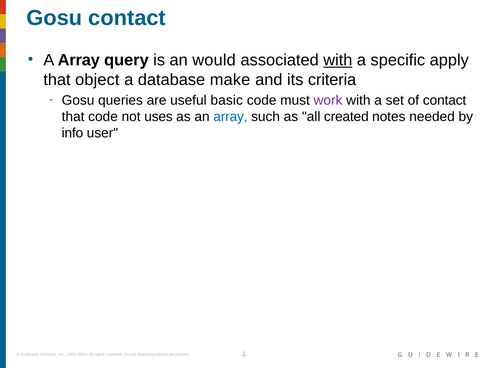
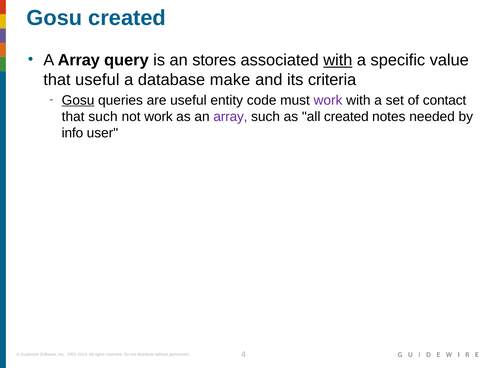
Gosu contact: contact -> created (127, 18)
would: would -> stores (214, 60)
apply: apply -> value (449, 60)
that object: object -> useful (97, 80)
Gosu underline: none -> present (78, 100)
basic: basic -> entity (227, 100)
that code: code -> such (103, 117)
not uses: uses -> work (159, 117)
array colour: blue -> purple (230, 117)
